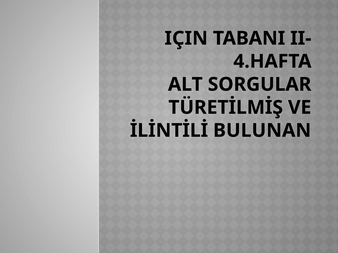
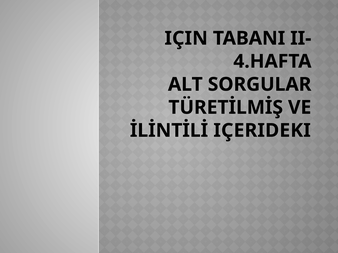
BULUNAN: BULUNAN -> IÇERIDEKI (262, 131)
